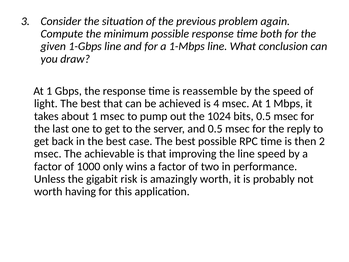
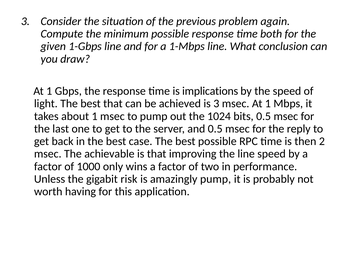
reassemble: reassemble -> implications (210, 91)
is 4: 4 -> 3 (216, 104)
amazingly worth: worth -> pump (216, 179)
